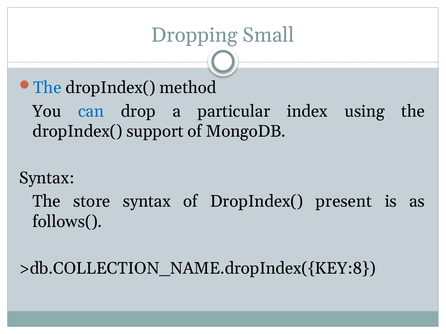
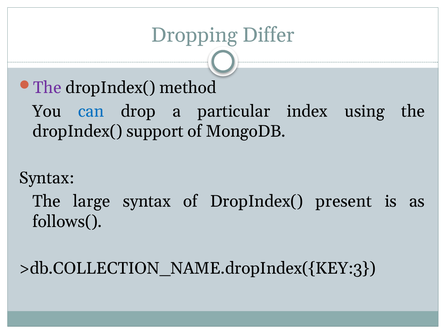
Small: Small -> Differ (269, 35)
The colour: blue -> purple (47, 88)
store: store -> large (92, 202)
>db.COLLECTION_NAME.dropIndex({KEY:8: >db.COLLECTION_NAME.dropIndex({KEY:8 -> >db.COLLECTION_NAME.dropIndex({KEY:3 (197, 269)
